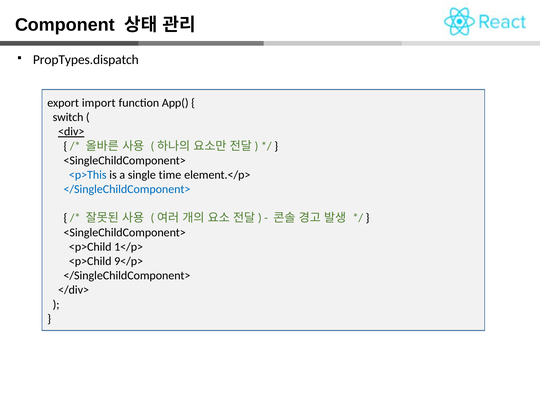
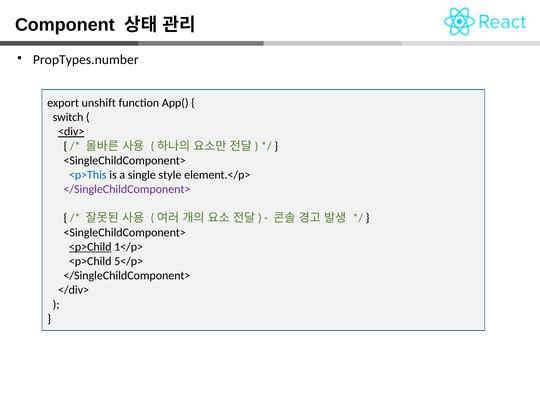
PropTypes.dispatch: PropTypes.dispatch -> PropTypes.number (86, 60)
import: import -> unshift (99, 103)
time: time -> style (170, 175)
</SingleChildComponent> colour: blue -> purple (127, 189)
<p>Child underline: none -> present (90, 247)
9</p>: 9</p> -> 5</p> (129, 261)
